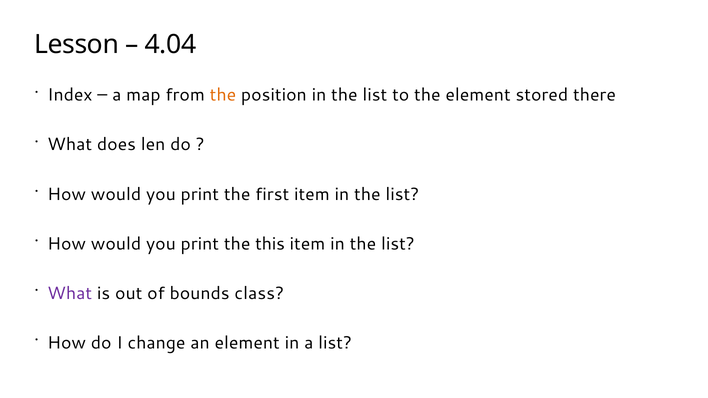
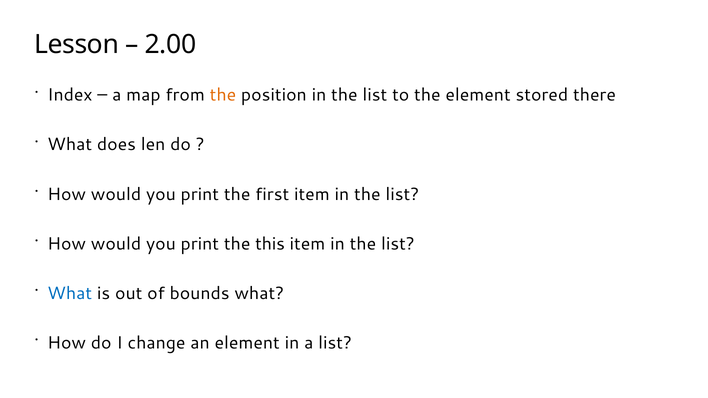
4.04: 4.04 -> 2.00 (171, 44)
What colour: purple -> blue (70, 293)
bounds class: class -> what (259, 293)
